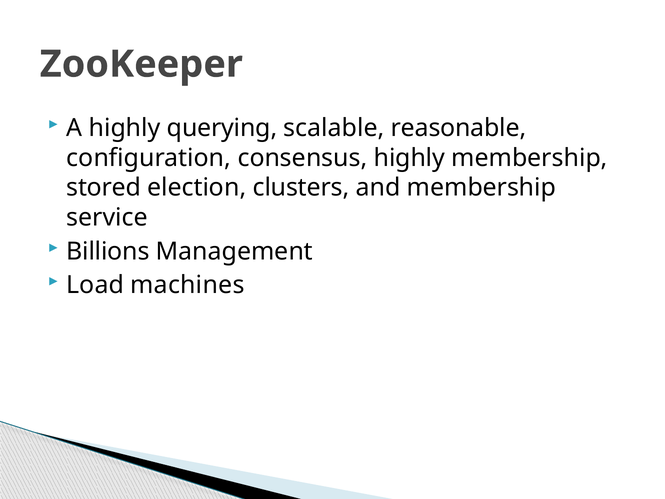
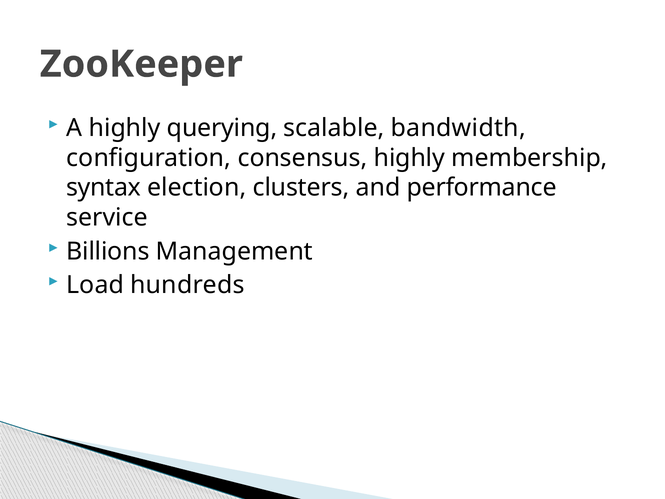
reasonable: reasonable -> bandwidth (458, 128)
stored: stored -> syntax (104, 188)
and membership: membership -> performance (482, 188)
machines: machines -> hundreds (187, 285)
